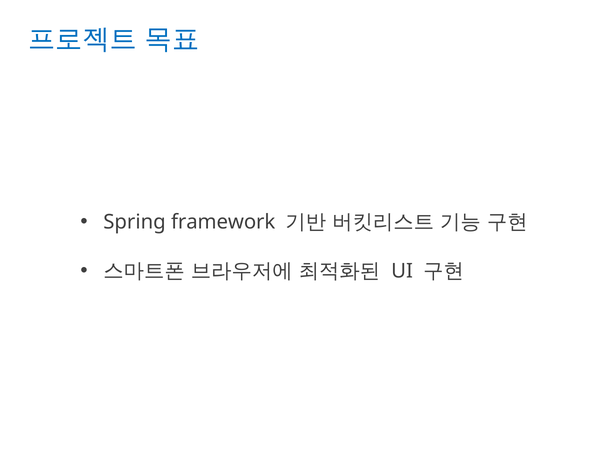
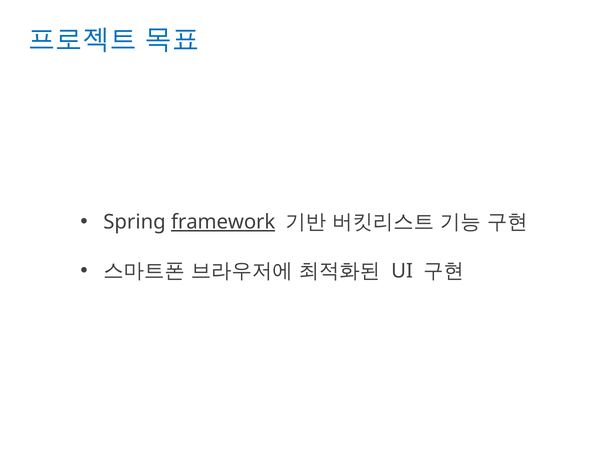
framework underline: none -> present (223, 222)
